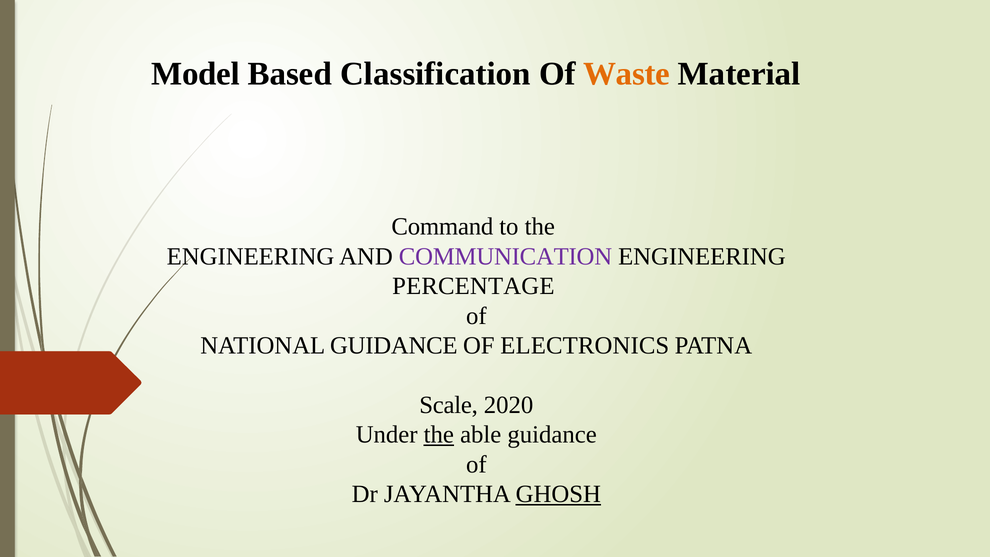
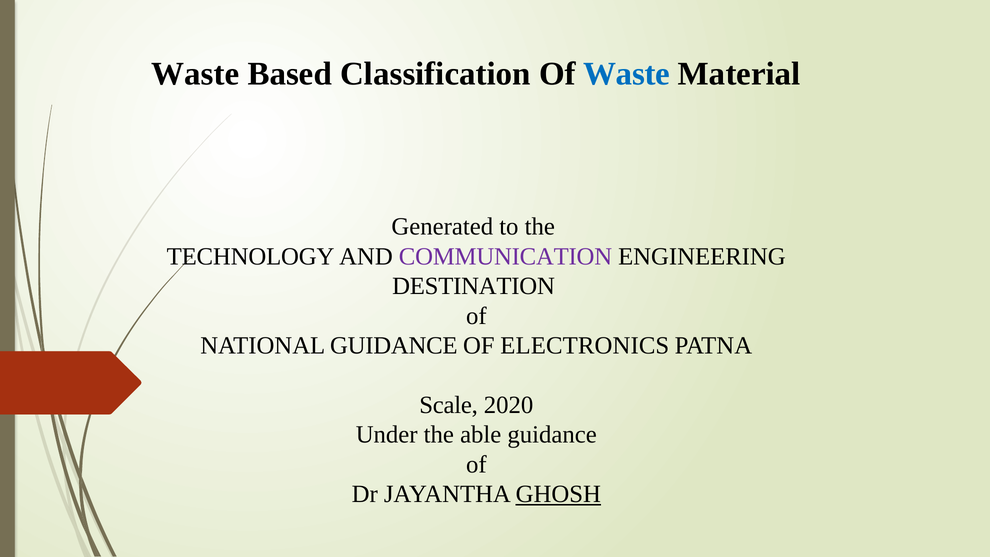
Model: Model -> Waste (195, 74)
Waste colour: orange -> blue (627, 74)
Command: Command -> Generated (442, 227)
ENGINEERING: ENGINEERING -> TECHNOLOGY (251, 256)
PERCENTAGE: PERCENTAGE -> DESTINATION (474, 286)
the underline: present -> none (439, 435)
